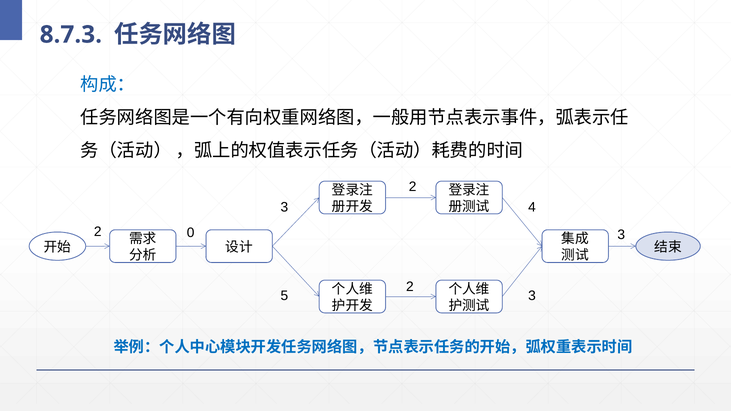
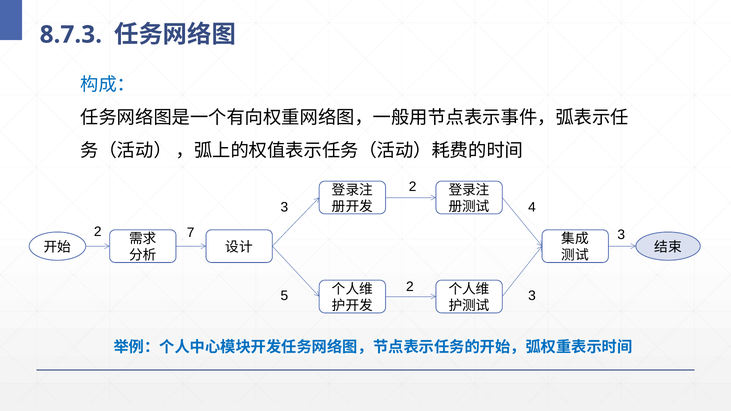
0: 0 -> 7 (191, 233)
